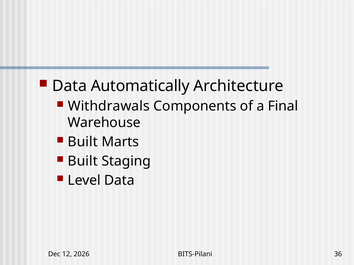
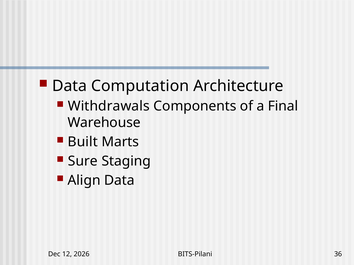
Automatically: Automatically -> Computation (140, 86)
Built: Built -> Sure (83, 162)
Level: Level -> Align (84, 181)
